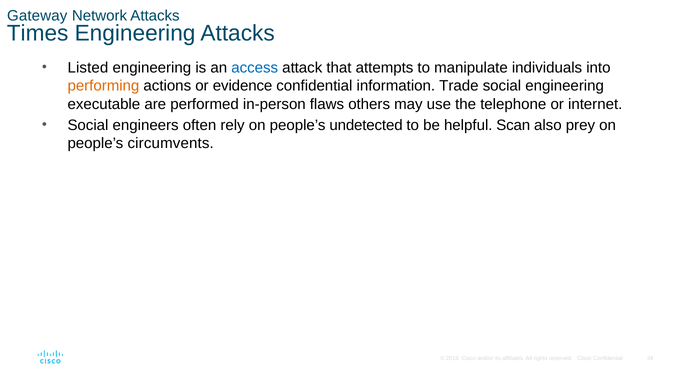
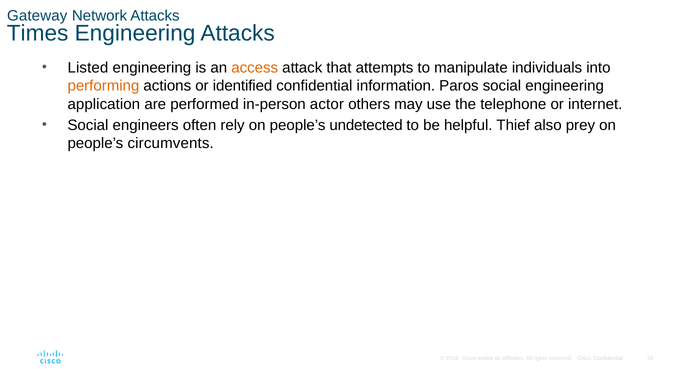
access colour: blue -> orange (255, 68)
evidence: evidence -> identified (243, 86)
Trade: Trade -> Paros (459, 86)
executable: executable -> application (104, 104)
flaws: flaws -> actor (327, 104)
Scan: Scan -> Thief (513, 125)
